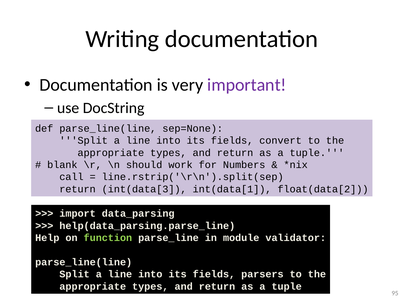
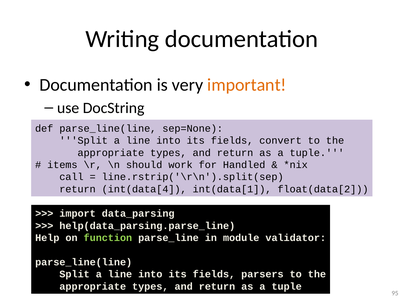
important colour: purple -> orange (247, 85)
blank: blank -> items (62, 165)
Numbers: Numbers -> Handled (244, 165)
int(data[3: int(data[3 -> int(data[4 (144, 189)
